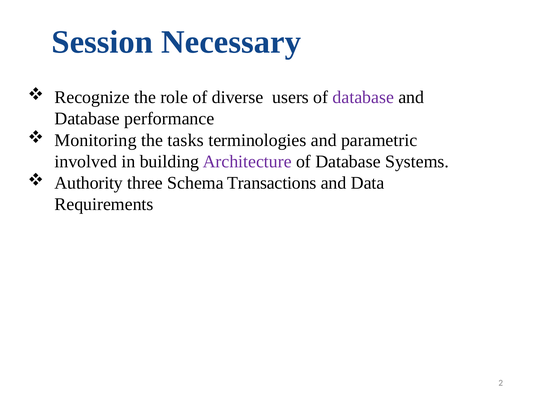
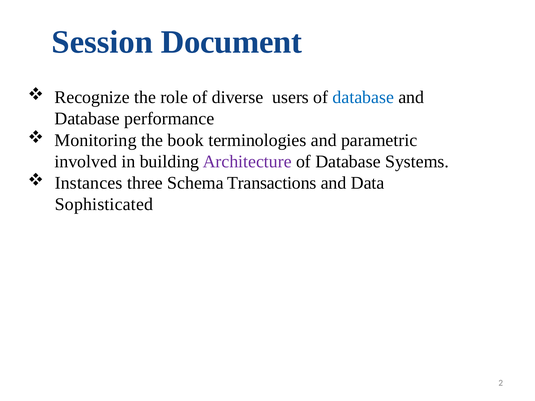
Necessary: Necessary -> Document (231, 42)
database colour: purple -> blue (363, 97)
tasks: tasks -> book (186, 140)
Authority: Authority -> Instances (89, 183)
Requirements: Requirements -> Sophisticated (104, 204)
